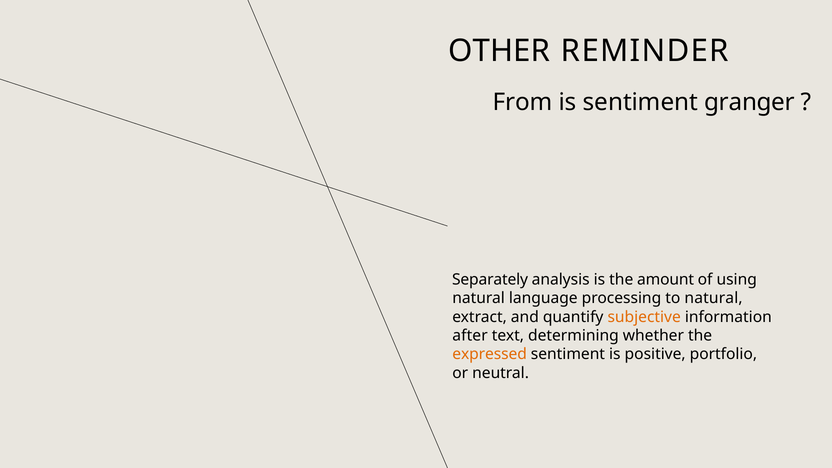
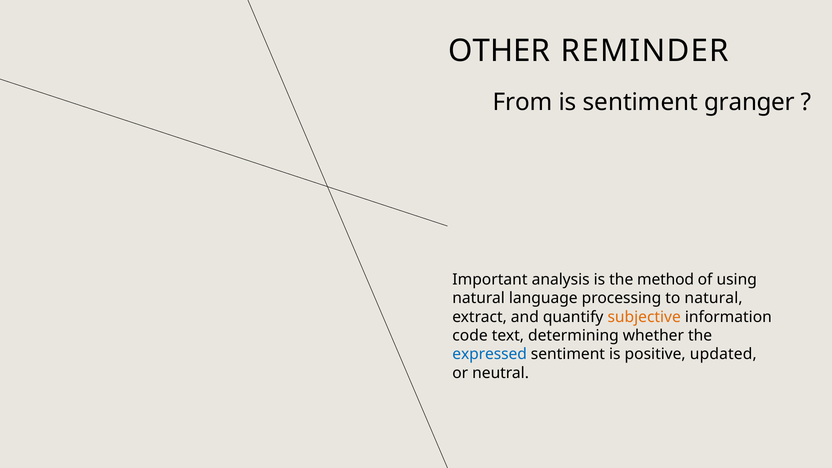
Separately: Separately -> Important (490, 279)
amount: amount -> method (666, 279)
after: after -> code (470, 336)
expressed colour: orange -> blue (490, 354)
portfolio: portfolio -> updated (723, 354)
